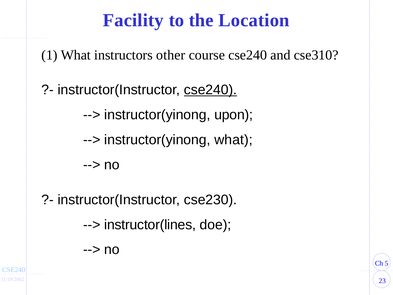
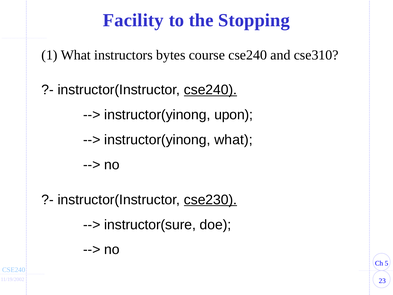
Location: Location -> Stopping (254, 20)
other: other -> bytes (171, 55)
cse230 underline: none -> present (210, 200)
instructor(lines: instructor(lines -> instructor(sure (150, 225)
